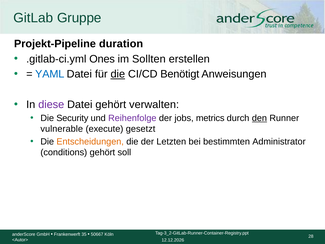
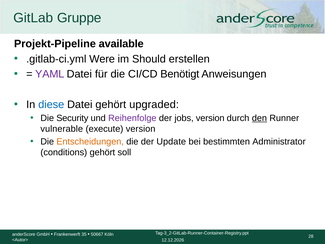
duration: duration -> available (121, 44)
Ones: Ones -> Were (102, 59)
Sollten: Sollten -> Should (149, 59)
YAML colour: blue -> purple (50, 74)
die underline: present -> none (118, 74)
diese colour: purple -> blue (51, 104)
verwalten: verwalten -> upgraded (154, 104)
jobs metrics: metrics -> version (210, 118)
execute gesetzt: gesetzt -> version (141, 129)
Letzten: Letzten -> Update (171, 141)
